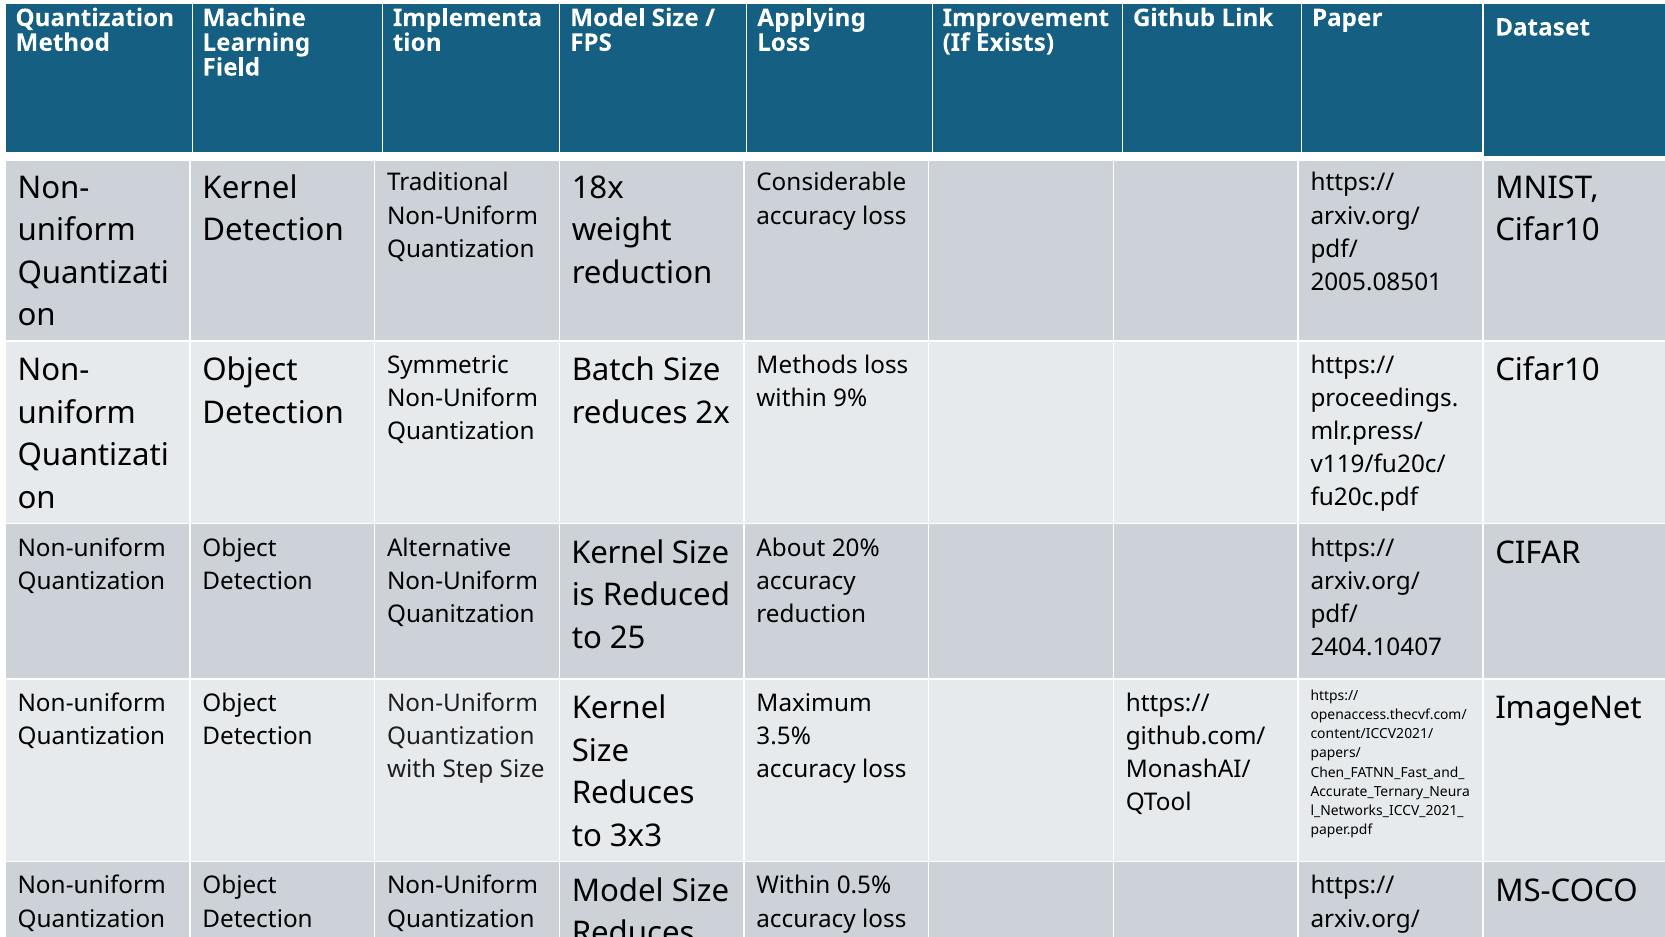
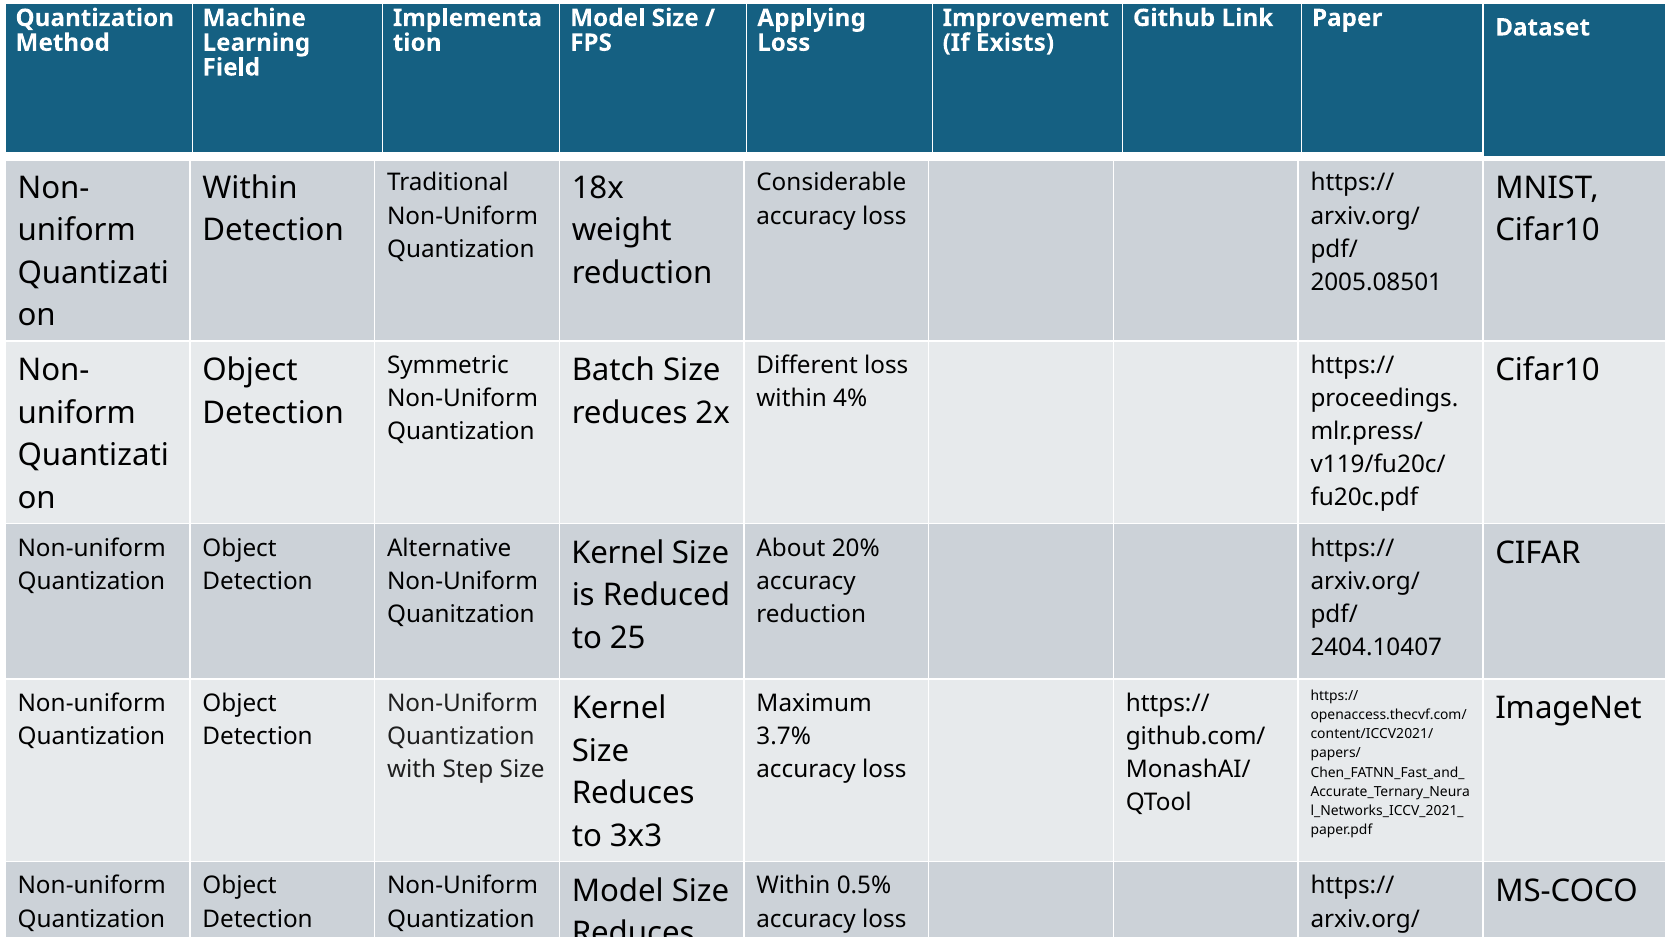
Kernel: Kernel -> Within (250, 188)
Methods: Methods -> Different (807, 365)
9%: 9% -> 4% (850, 398)
3.5%: 3.5% -> 3.7% (784, 736)
